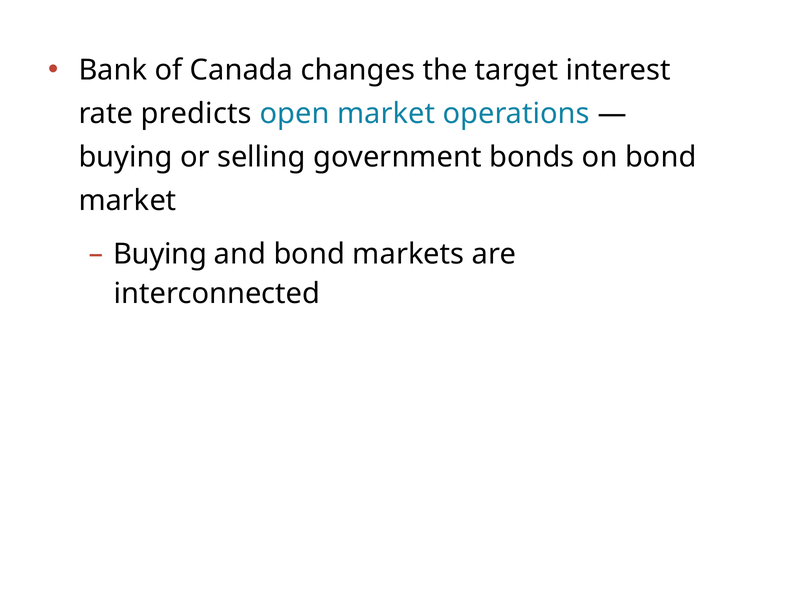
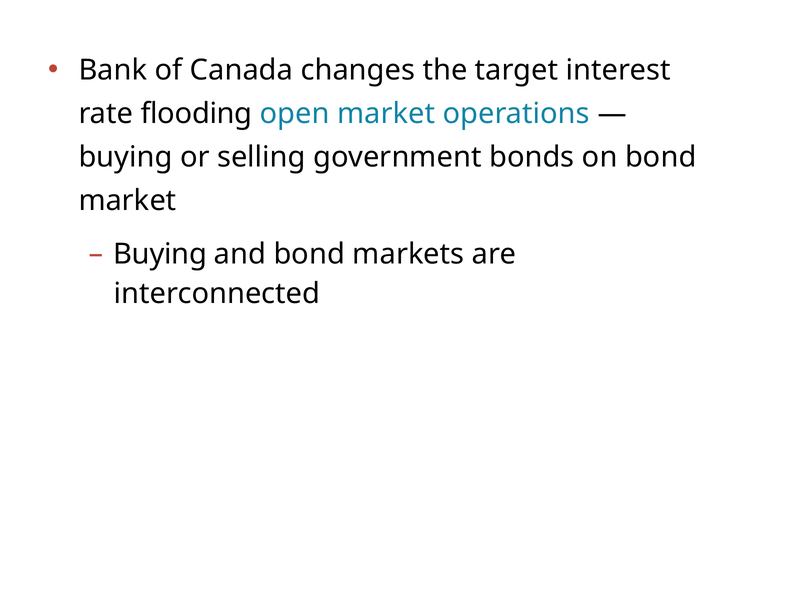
predicts: predicts -> flooding (196, 114)
